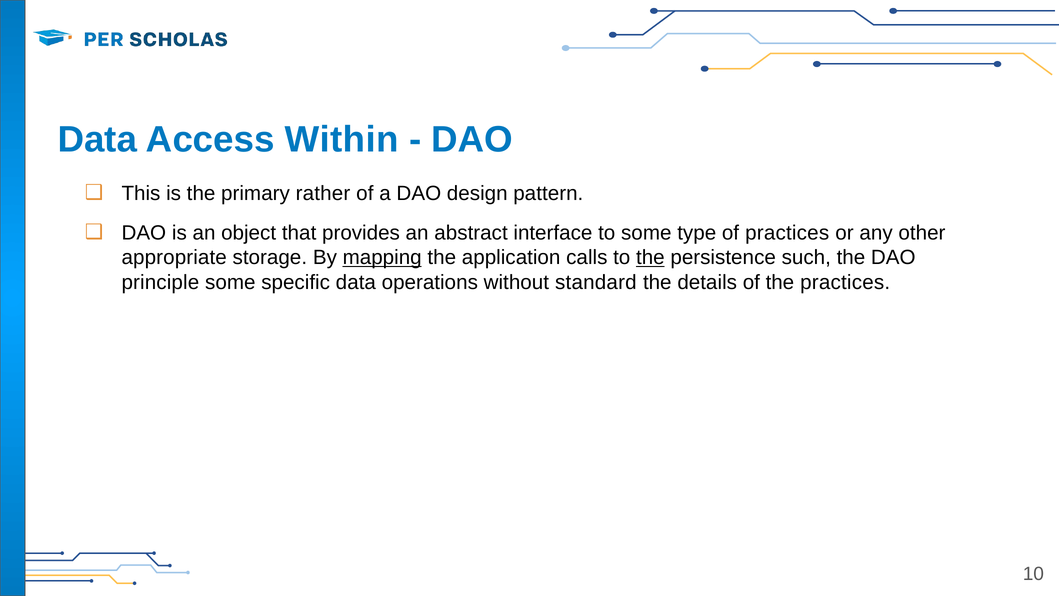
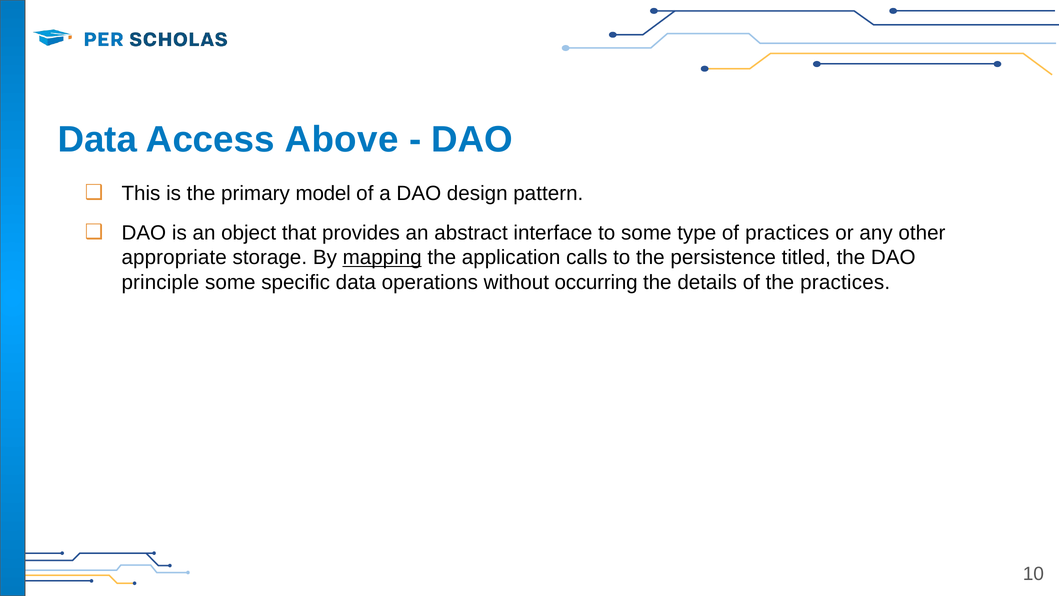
Within: Within -> Above (342, 140)
rather: rather -> model (323, 193)
the underline: present -> none (650, 257)
such: such -> titled (806, 257)
standard: standard -> occurring (596, 282)
